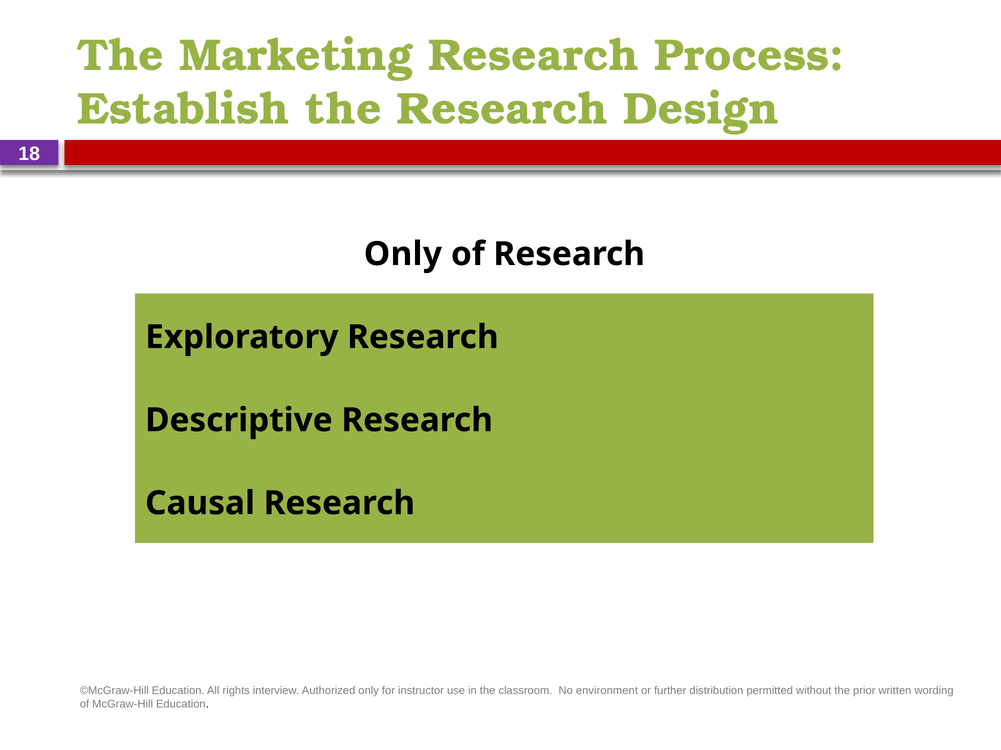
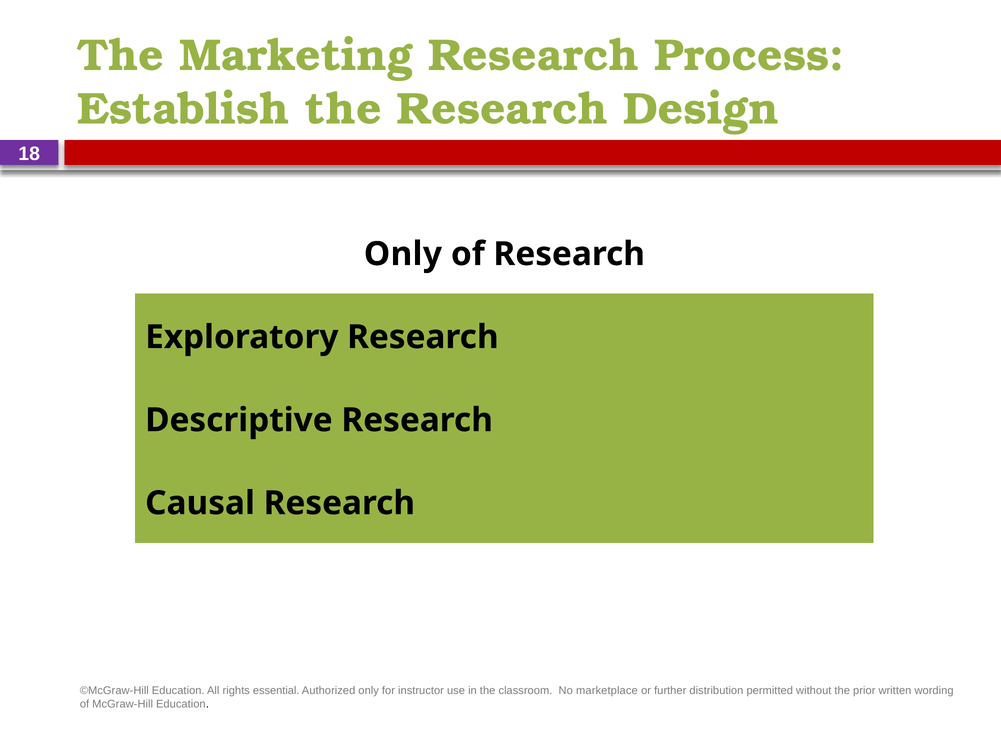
interview: interview -> essential (276, 691)
environment: environment -> marketplace (607, 691)
